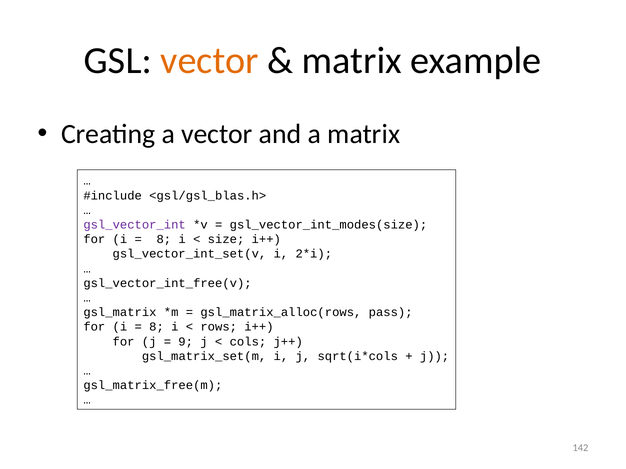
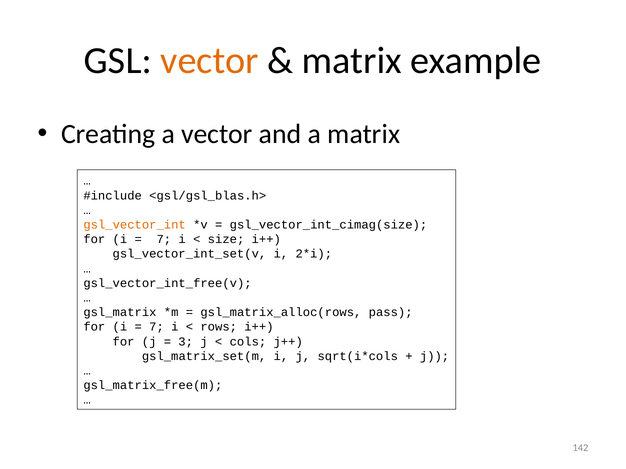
gsl_vector_int colour: purple -> orange (135, 225)
gsl_vector_int_modes(size: gsl_vector_int_modes(size -> gsl_vector_int_cimag(size (328, 225)
8: 8 -> 7 (164, 240)
8: 8 -> 7 (156, 327)
9: 9 -> 3 (186, 342)
